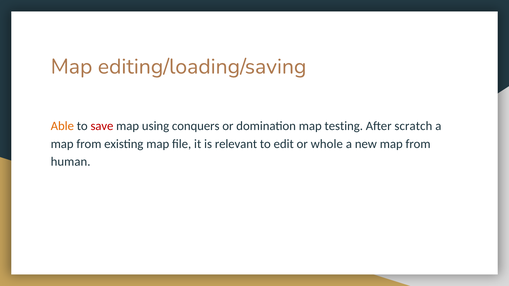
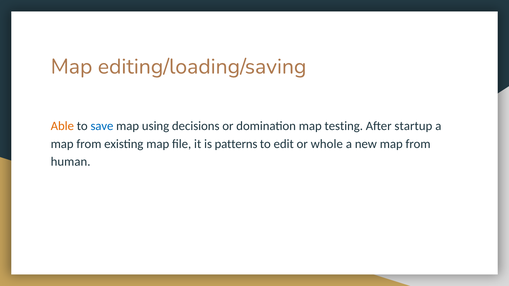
save colour: red -> blue (102, 126)
conquers: conquers -> decisions (196, 126)
scratch: scratch -> startup (413, 126)
relevant: relevant -> patterns (236, 144)
